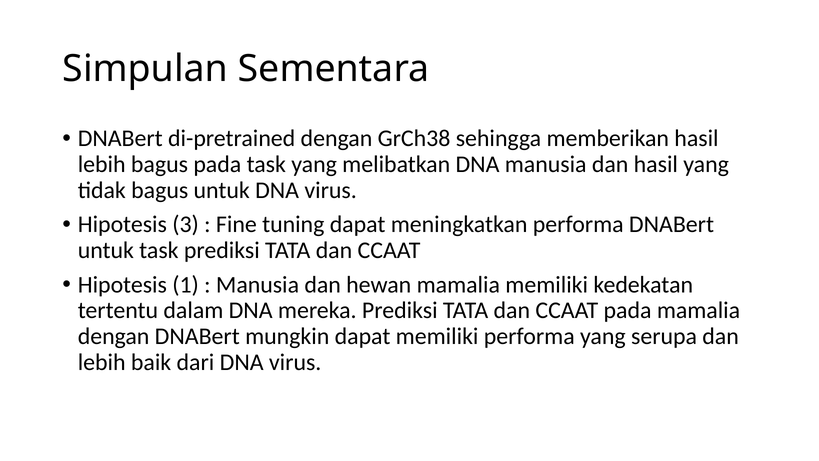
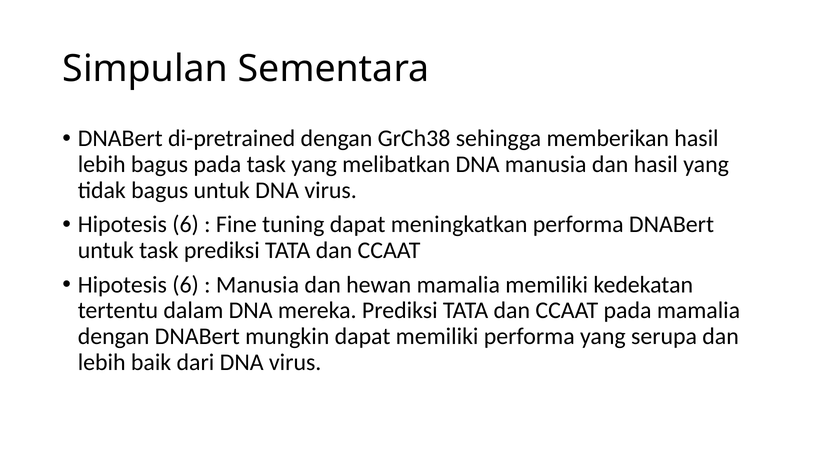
3: 3 -> 6 (186, 224)
1: 1 -> 6 (186, 285)
